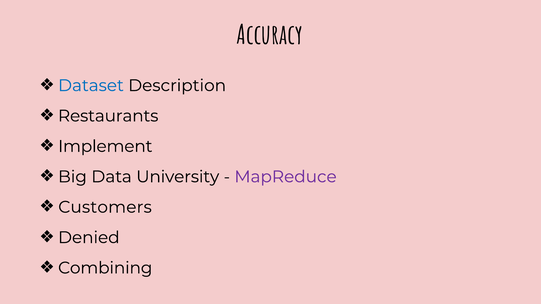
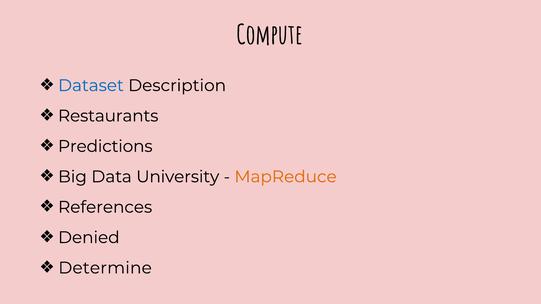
Accuracy: Accuracy -> Compute (270, 35)
Implement: Implement -> Predictions (105, 146)
MapReduce colour: purple -> orange (286, 177)
Customers: Customers -> References (105, 207)
Combining: Combining -> Determine (105, 268)
